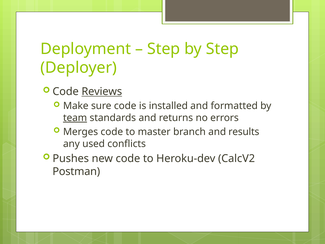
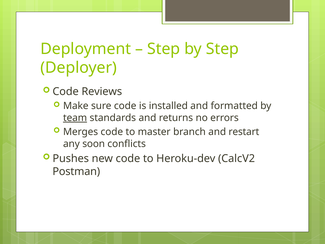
Reviews underline: present -> none (102, 91)
results: results -> restart (244, 132)
used: used -> soon (94, 144)
